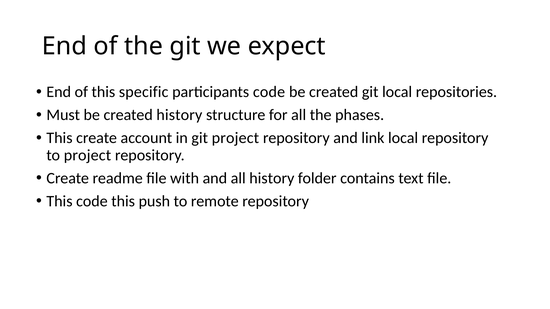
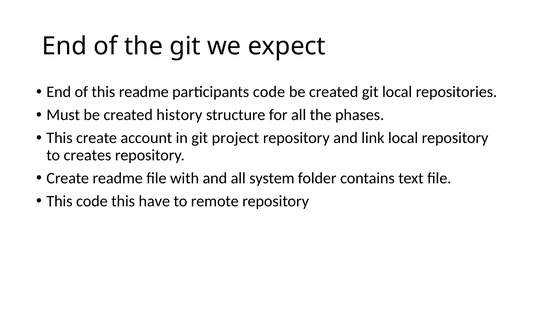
this specific: specific -> readme (144, 92)
to project: project -> creates (88, 155)
all history: history -> system (272, 179)
push: push -> have (154, 202)
